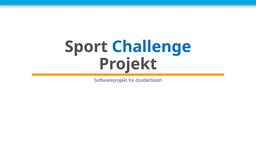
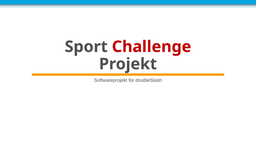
Challenge colour: blue -> red (152, 47)
